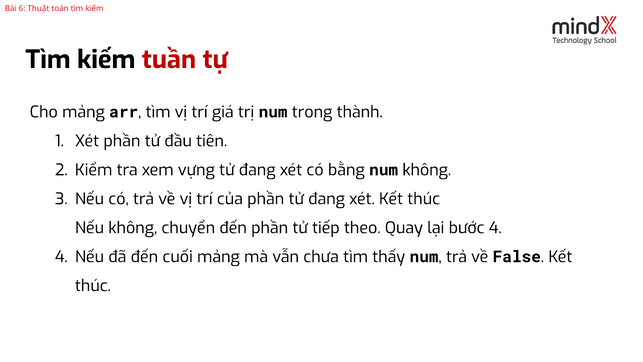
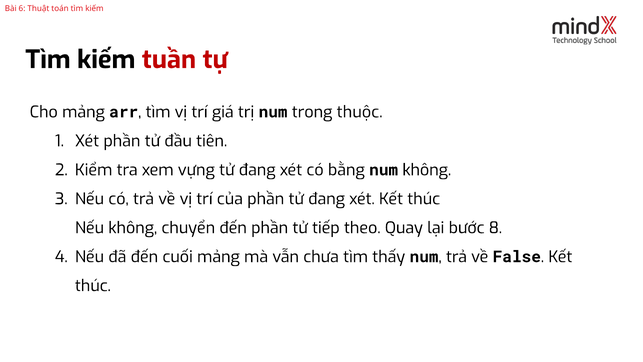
thành: thành -> thuộc (360, 112)
bước 4: 4 -> 8 (495, 228)
